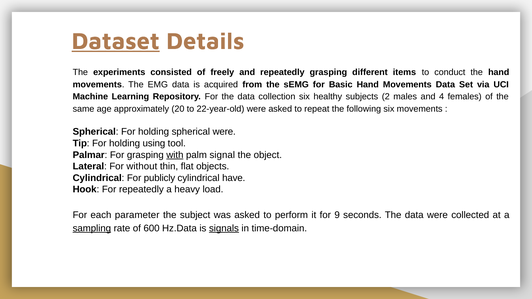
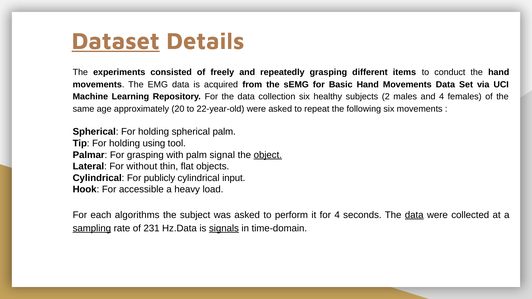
spherical were: were -> palm (224, 132)
with underline: present -> none (175, 155)
object underline: none -> present (268, 155)
have: have -> input (234, 178)
For repeatedly: repeatedly -> accessible (141, 190)
parameter: parameter -> algorithms (137, 215)
for 9: 9 -> 4 (337, 215)
data underline: none -> present (414, 215)
600: 600 -> 231 (152, 228)
